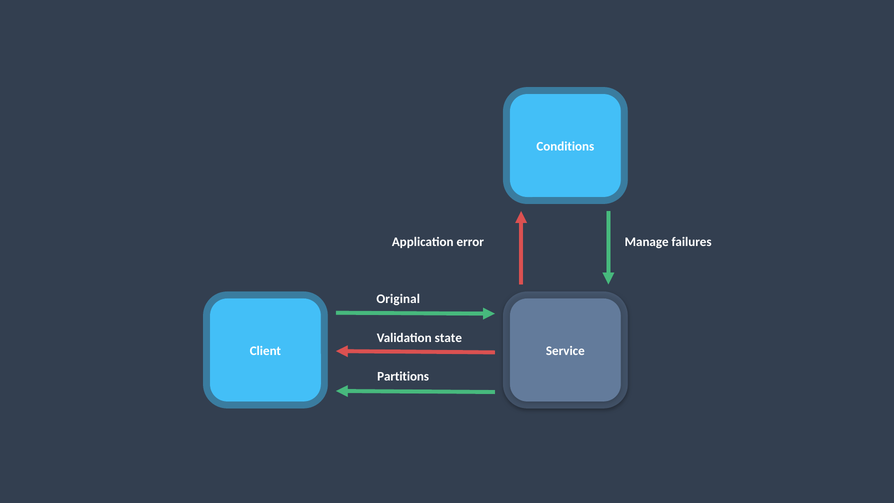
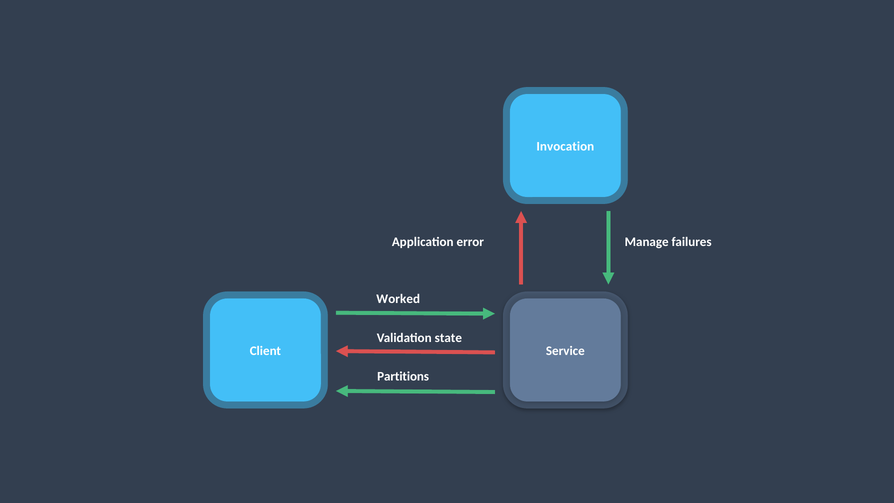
Conditions: Conditions -> Invocation (565, 146)
Original: Original -> Worked (398, 299)
